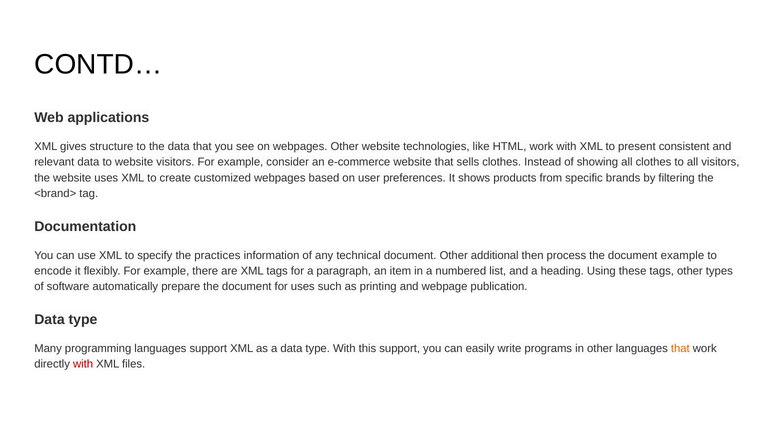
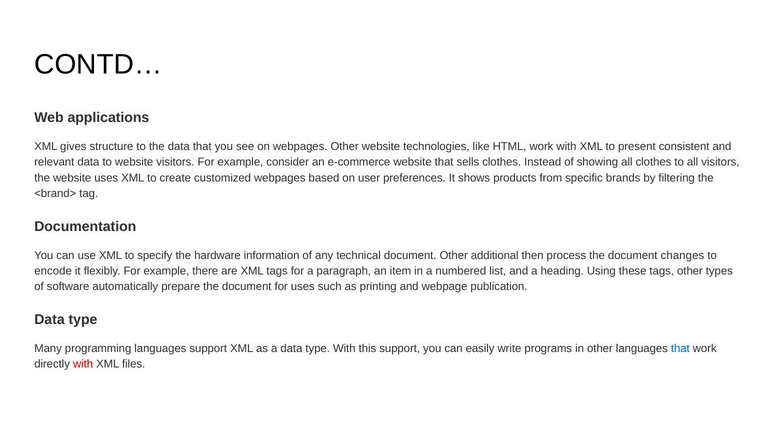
practices: practices -> hardware (217, 255)
document example: example -> changes (682, 255)
that colour: orange -> blue (680, 348)
